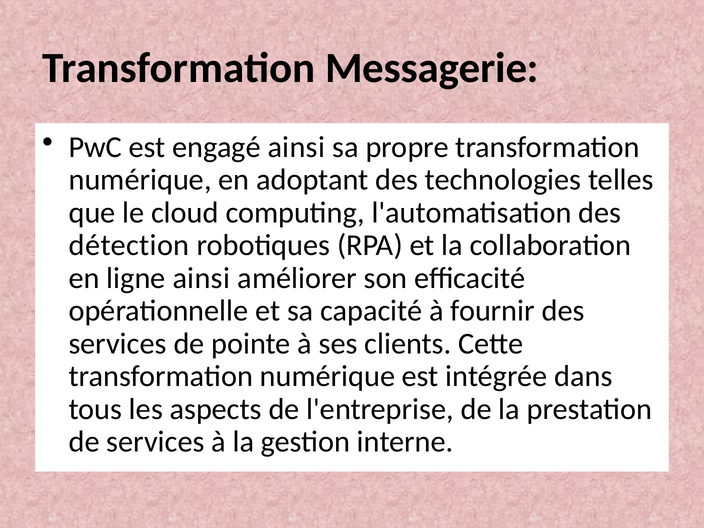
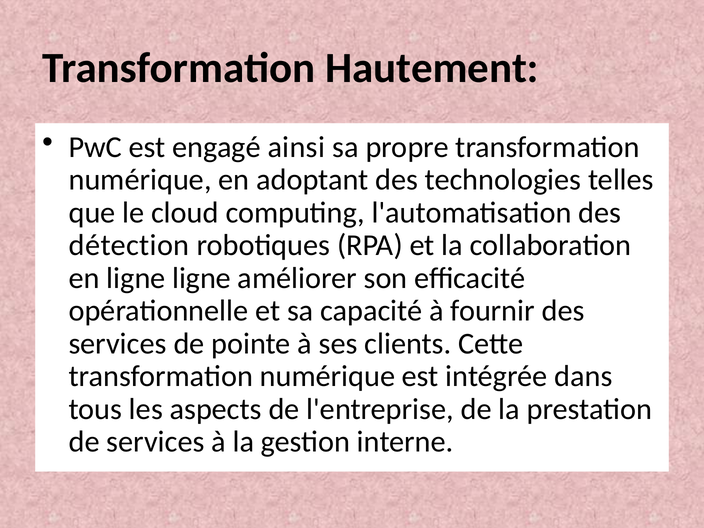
Messagerie: Messagerie -> Hautement (432, 68)
ligne ainsi: ainsi -> ligne (202, 278)
